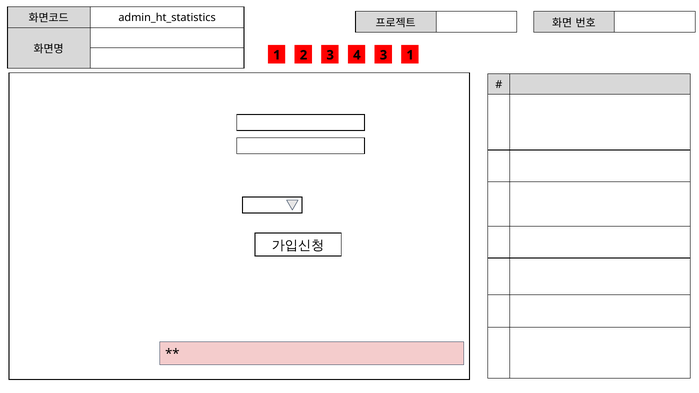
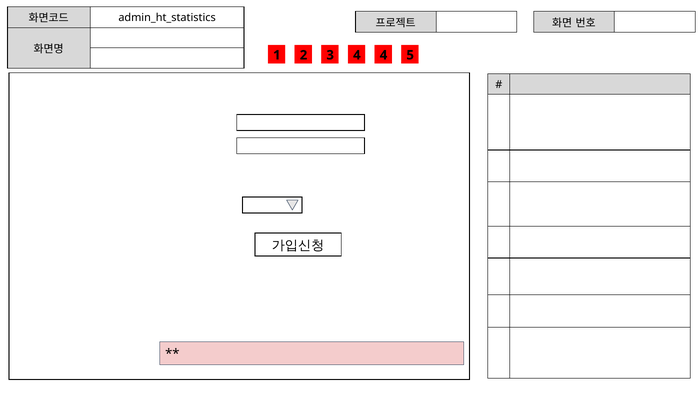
4 3: 3 -> 4 (384, 55)
3 1: 1 -> 5 (410, 55)
